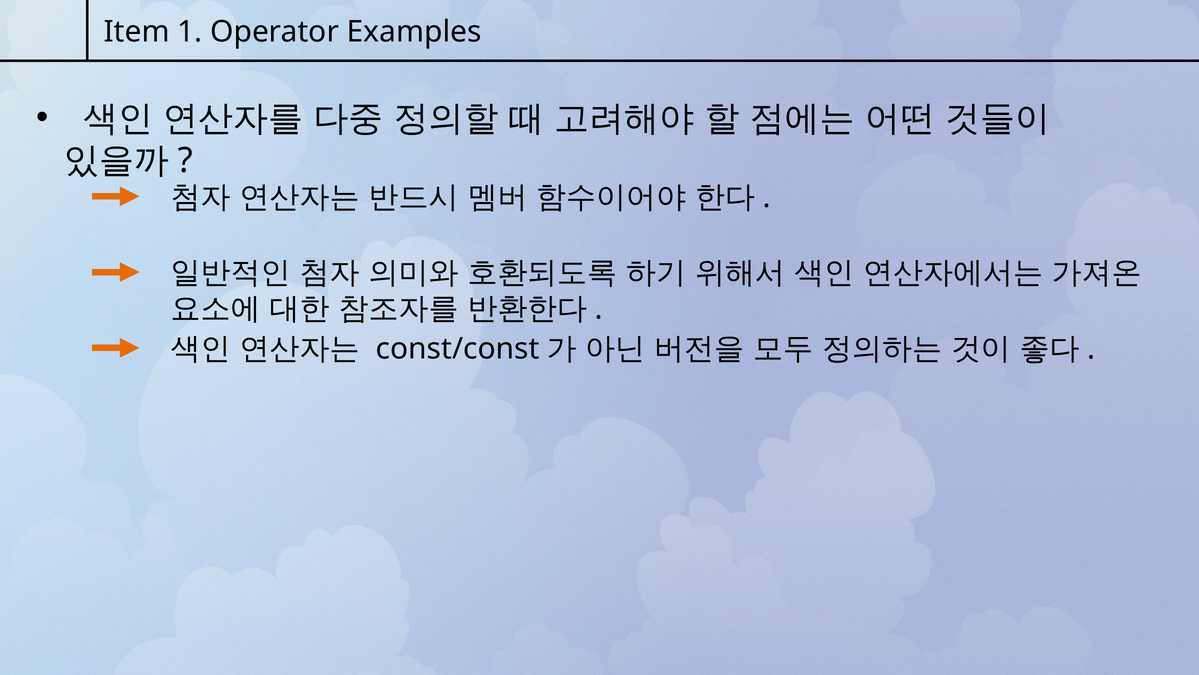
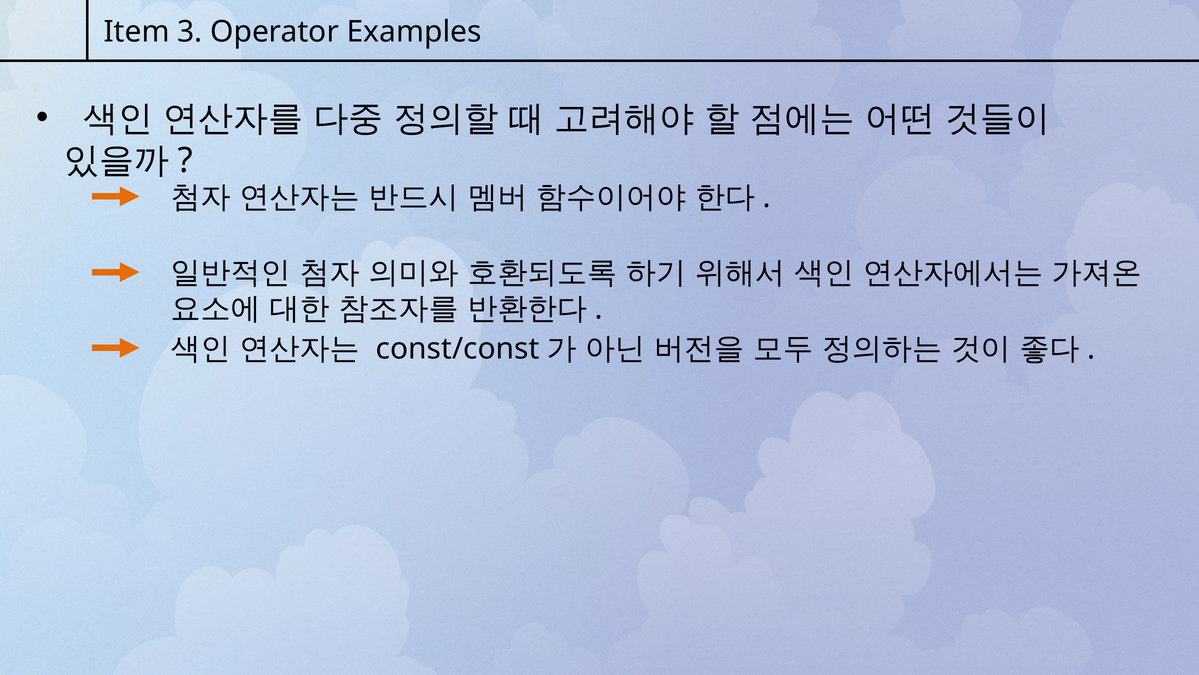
1: 1 -> 3 (190, 32)
